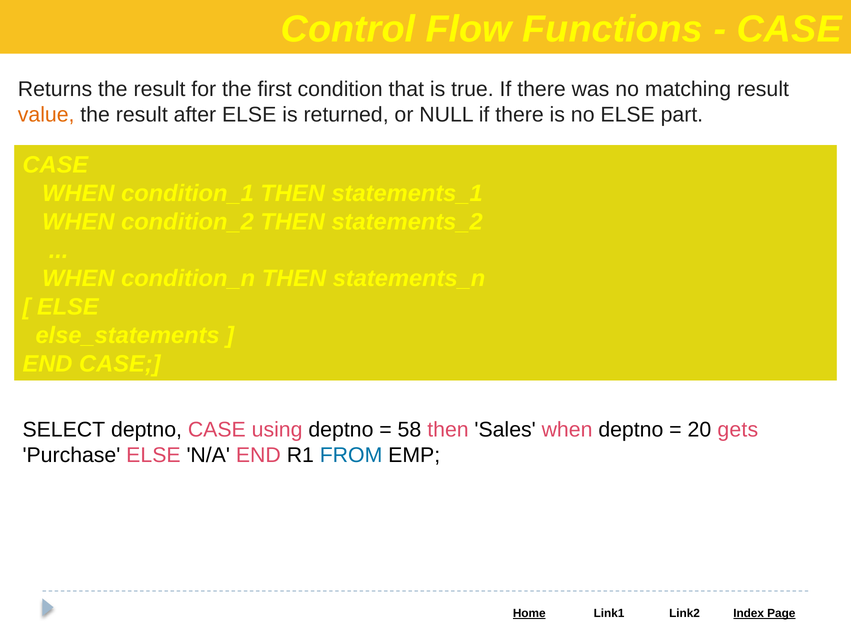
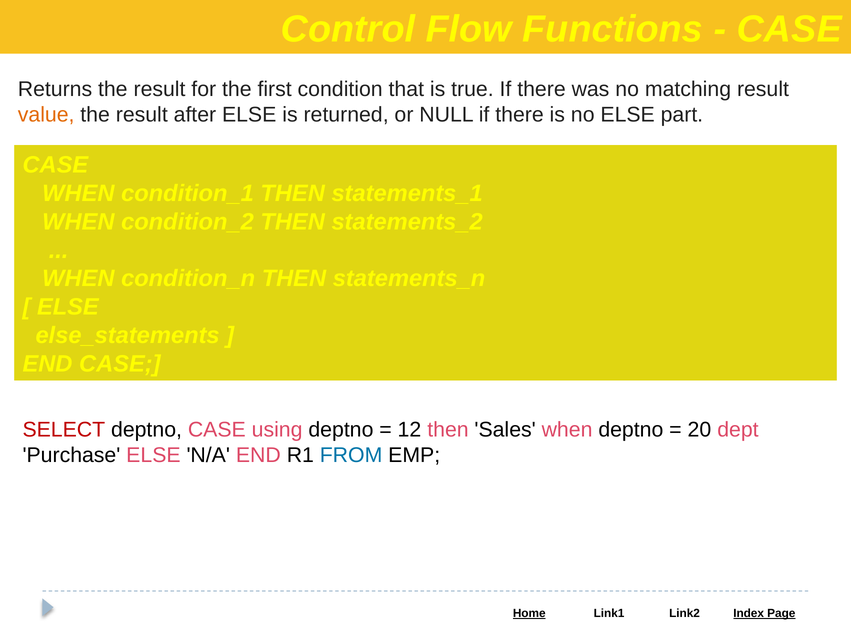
SELECT colour: black -> red (64, 430)
58: 58 -> 12 (409, 430)
gets: gets -> dept (738, 430)
